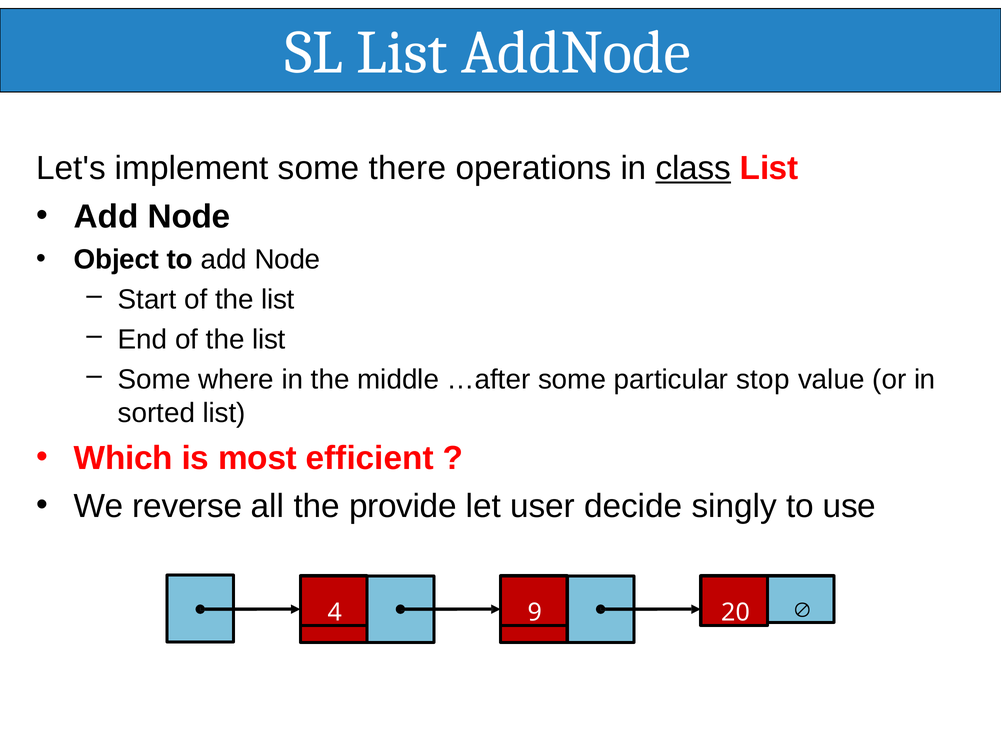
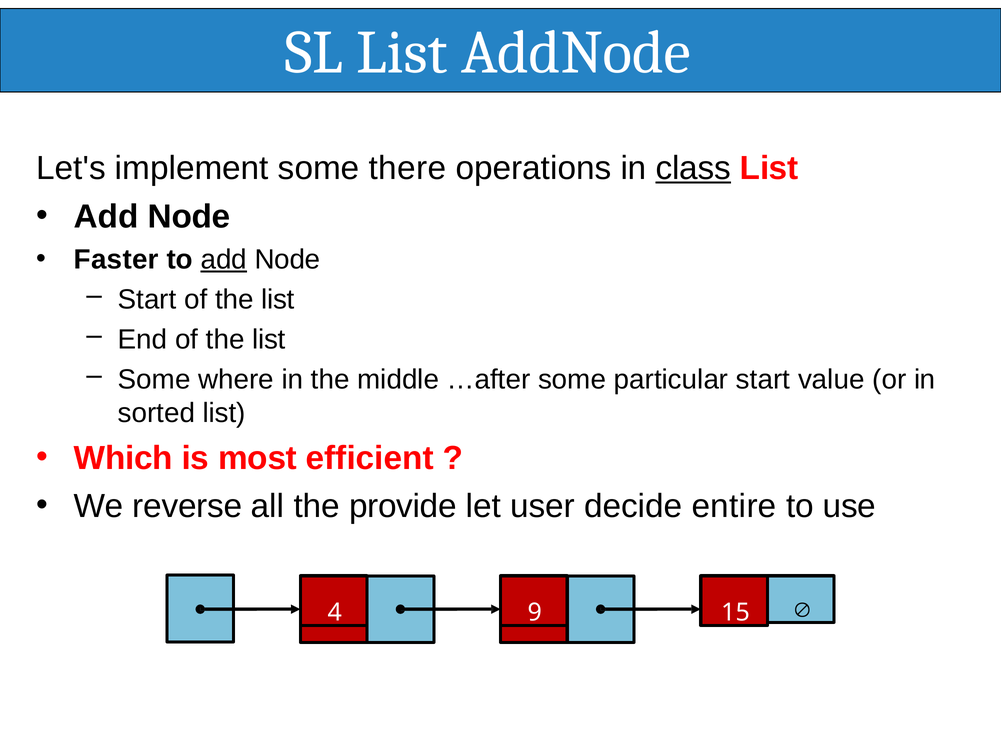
Object: Object -> Faster (116, 259)
add underline: none -> present (224, 259)
particular stop: stop -> start (763, 380)
singly: singly -> entire (734, 506)
20: 20 -> 15 (736, 612)
